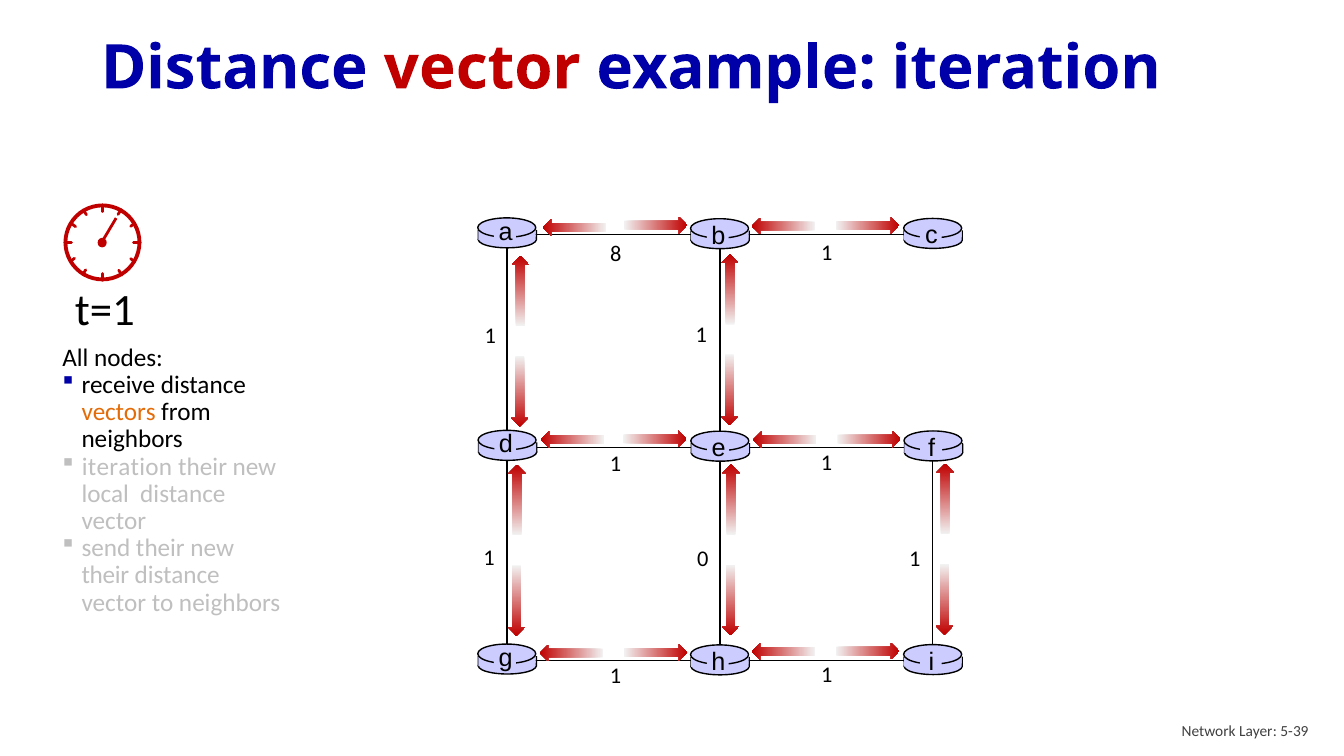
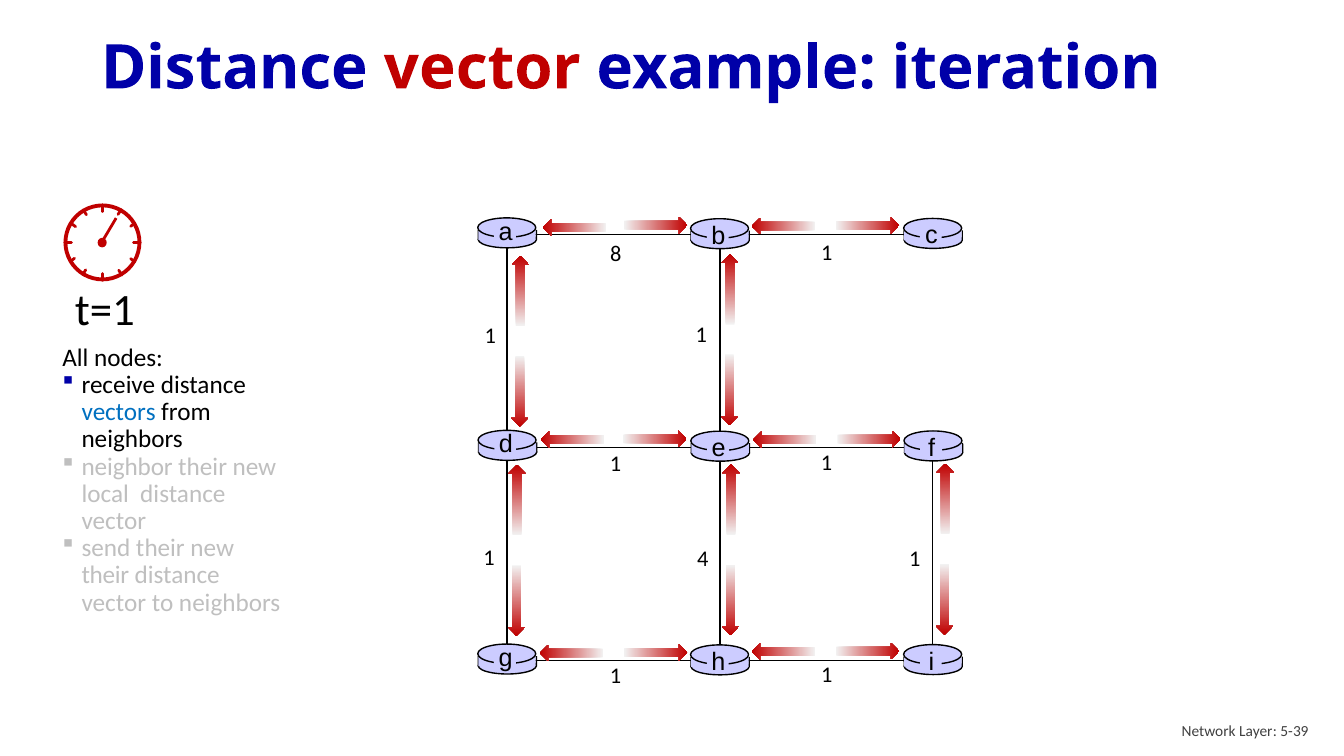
vectors colour: orange -> blue (119, 412)
iteration: iteration -> neighbor (127, 467)
0: 0 -> 4 (703, 559)
